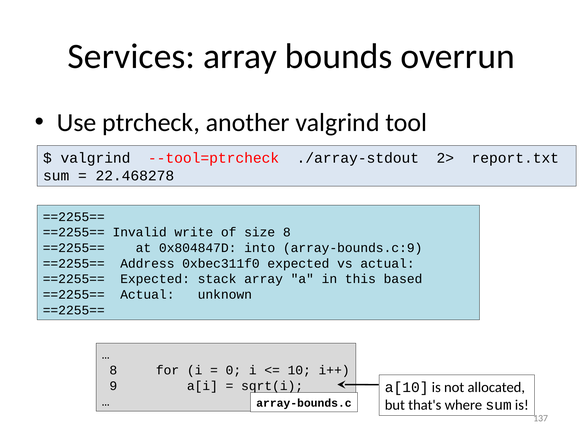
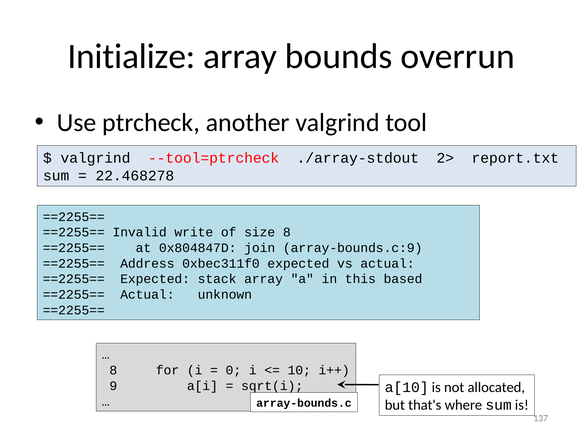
Services: Services -> Initialize (131, 56)
into: into -> join (260, 247)
